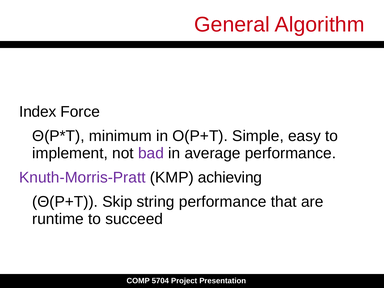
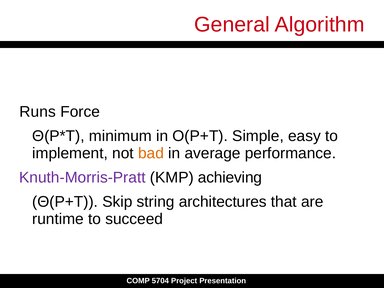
Index: Index -> Runs (38, 112)
bad colour: purple -> orange (151, 153)
string performance: performance -> architectures (223, 202)
